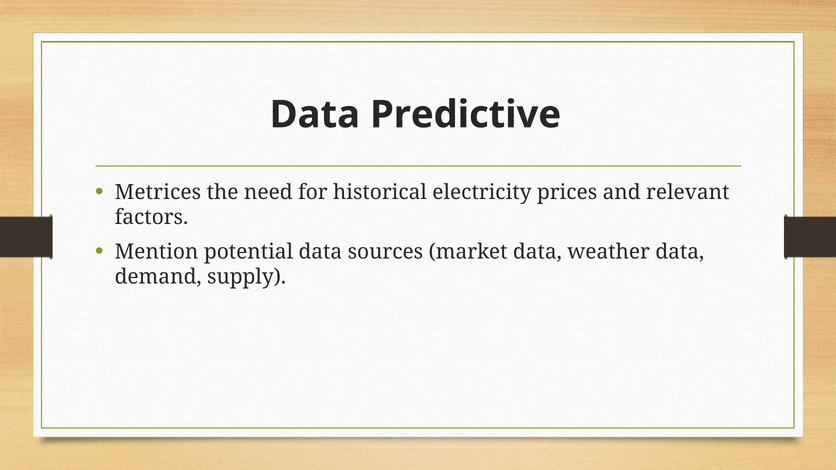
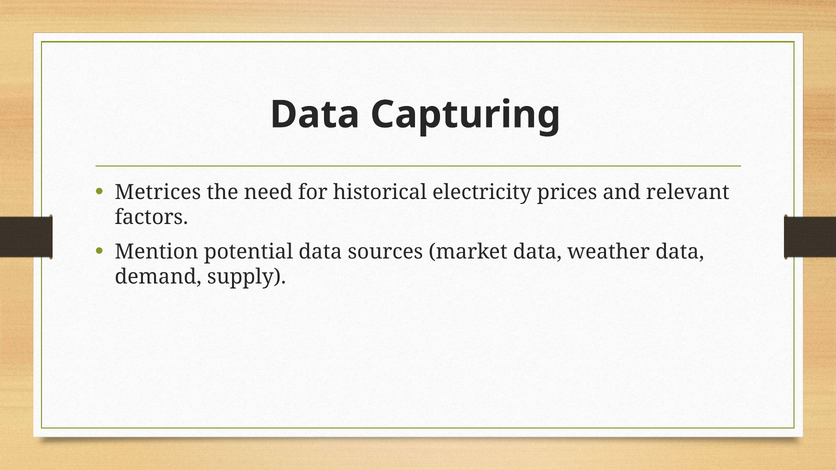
Predictive: Predictive -> Capturing (466, 115)
